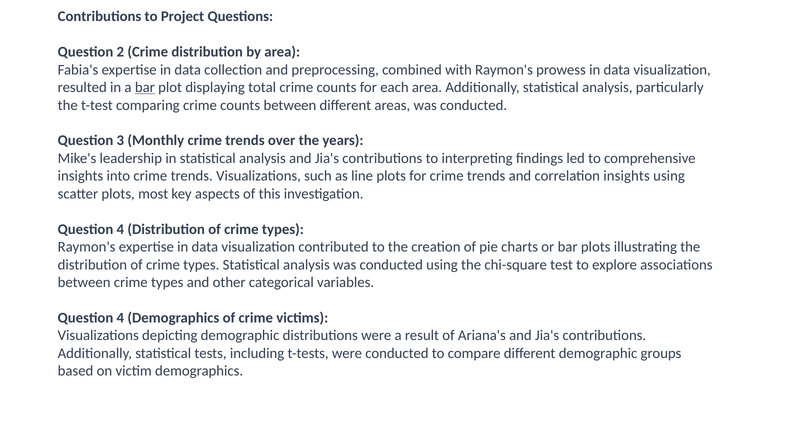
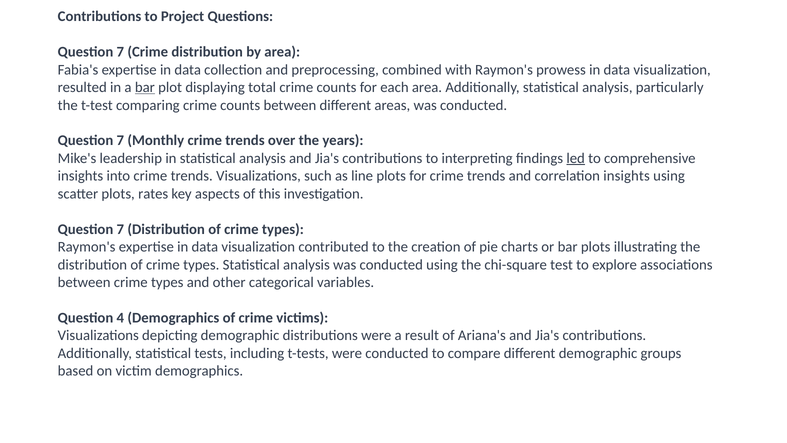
2: 2 -> 7 (120, 52)
3: 3 -> 7 (120, 141)
led underline: none -> present (576, 158)
most: most -> rates (153, 194)
4: 4 -> 7 (120, 229)
